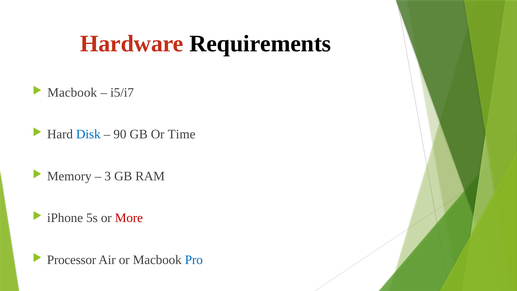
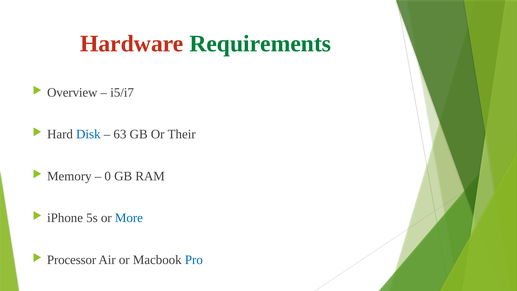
Requirements colour: black -> green (260, 44)
Macbook: Macbook -> Overview (72, 92)
90: 90 -> 63 (120, 134)
Time: Time -> Their (182, 134)
3: 3 -> 0 (108, 176)
More colour: red -> blue (129, 218)
